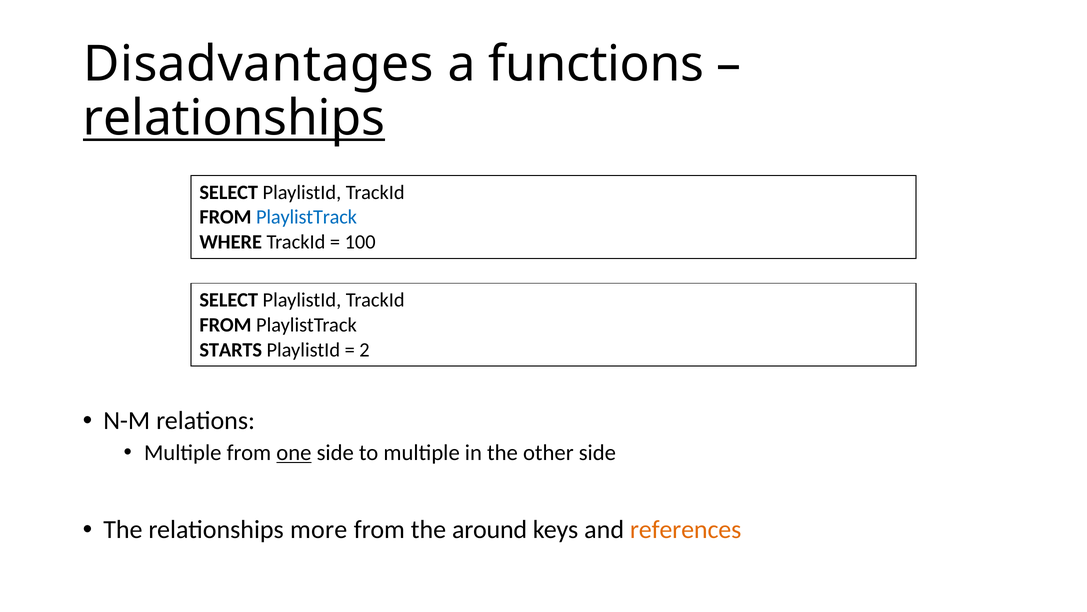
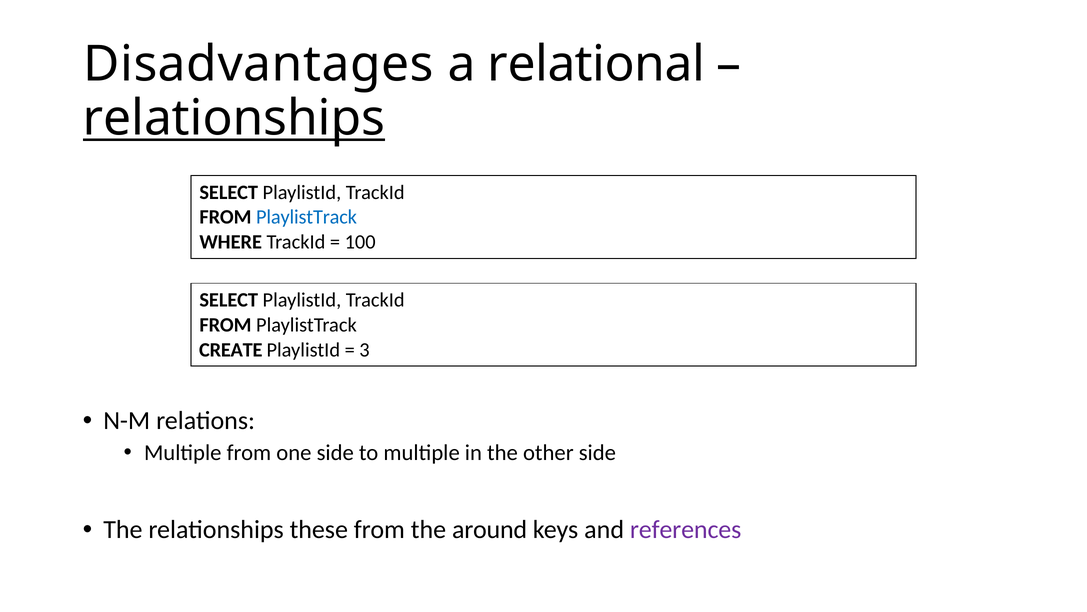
functions: functions -> relational (596, 64)
STARTS: STARTS -> CREATE (231, 350)
2: 2 -> 3 (365, 350)
one underline: present -> none (294, 452)
more: more -> these (319, 529)
references colour: orange -> purple (686, 529)
